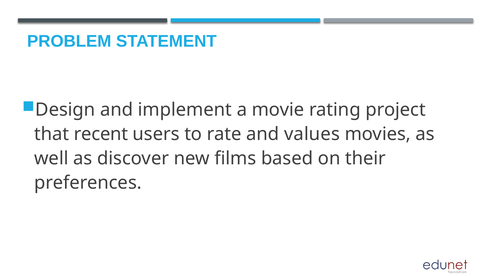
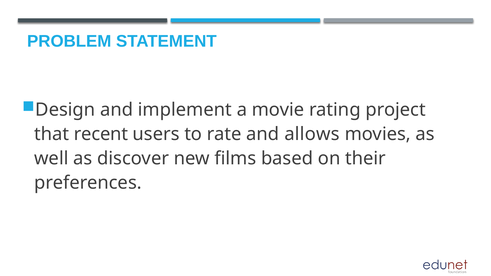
values: values -> allows (312, 134)
